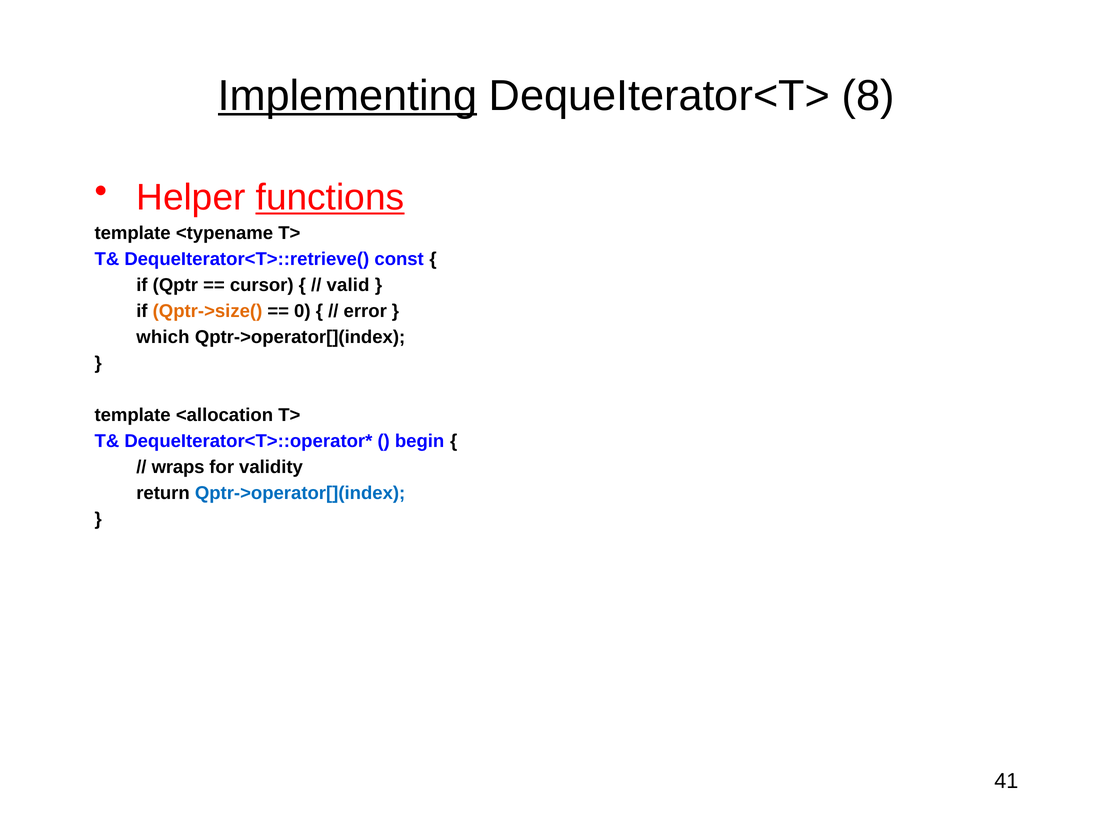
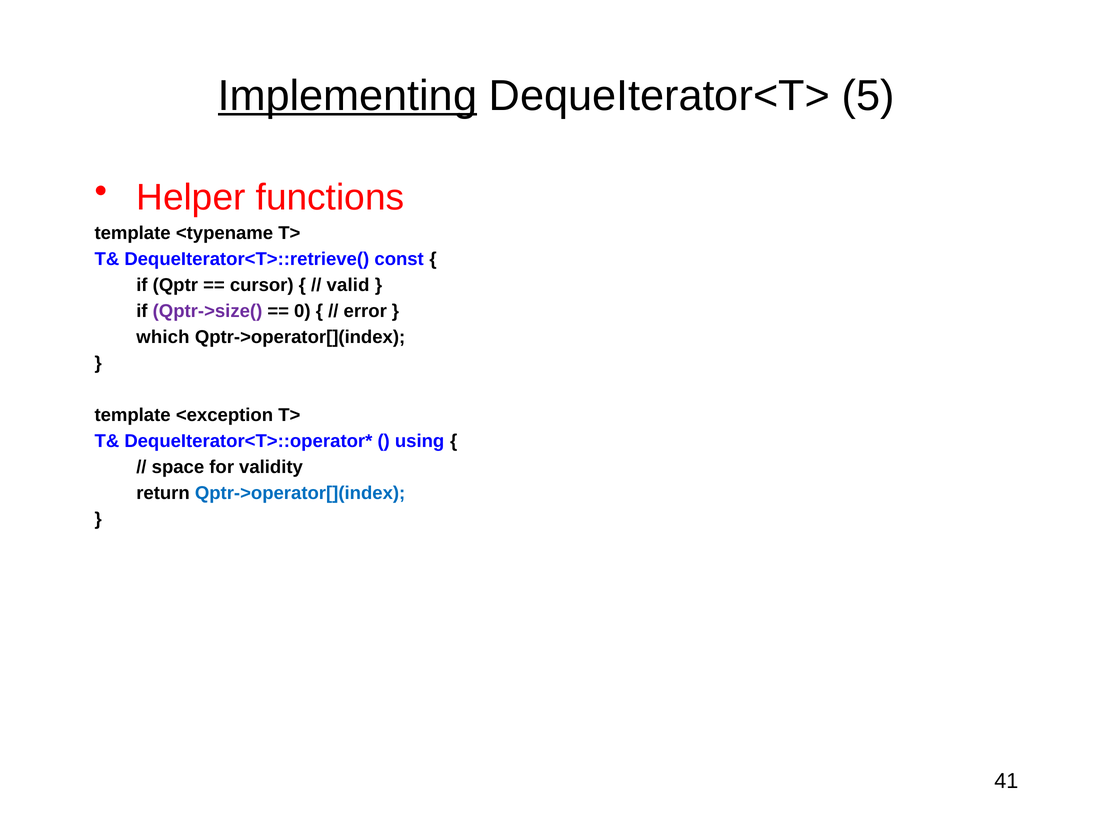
8: 8 -> 5 (868, 96)
functions underline: present -> none (330, 197)
Qptr->size( colour: orange -> purple (207, 311)
<allocation: <allocation -> <exception (224, 415)
begin: begin -> using (420, 441)
wraps: wraps -> space (178, 467)
